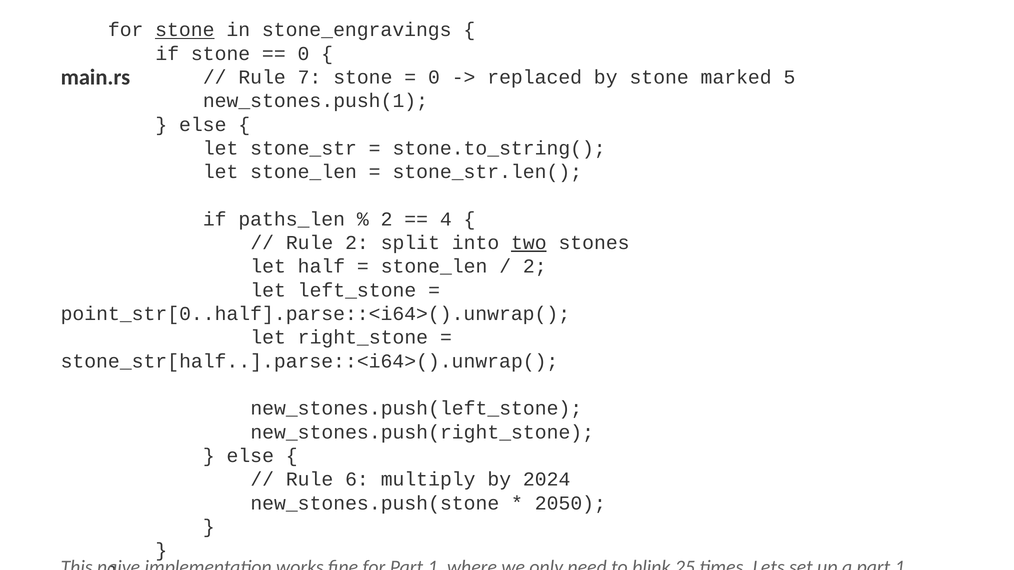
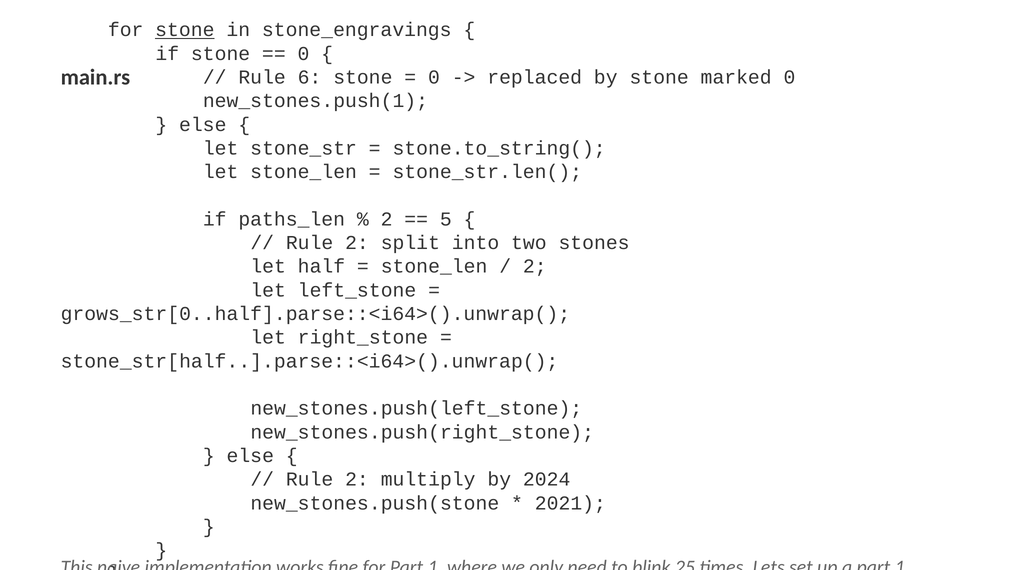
7: 7 -> 6 (309, 77)
marked 5: 5 -> 0 (790, 77)
4: 4 -> 5 (446, 219)
two underline: present -> none (529, 243)
point_str[0..half].parse::<i64>().unwrap(: point_str[0..half].parse::<i64>().unwrap( -> grows_str[0..half].parse::<i64>().unwrap( (315, 314)
6: 6 -> 2 (357, 480)
2050: 2050 -> 2021 (570, 503)
